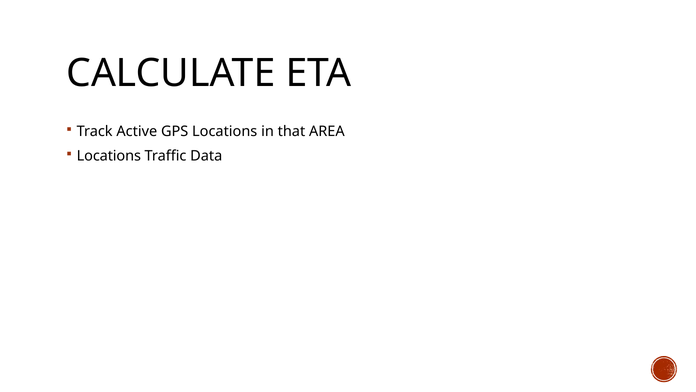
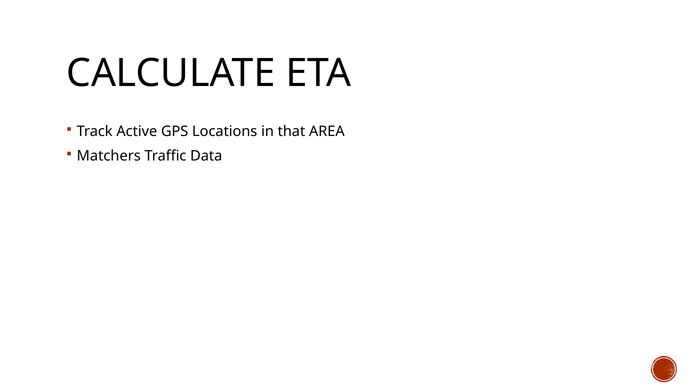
Locations: Locations -> Matchers (109, 156)
